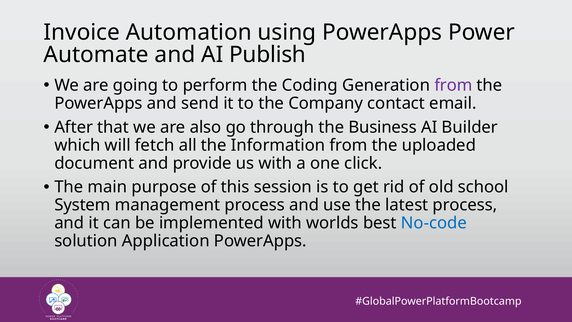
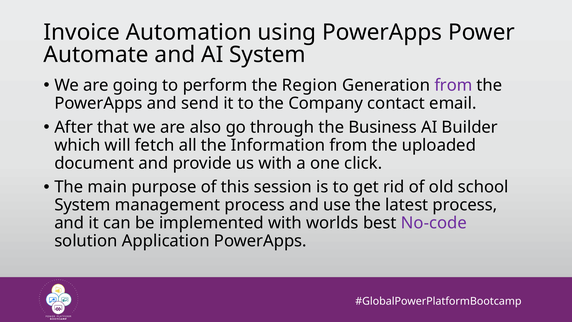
AI Publish: Publish -> System (267, 54)
Coding: Coding -> Region (310, 85)
No-code colour: blue -> purple (434, 223)
